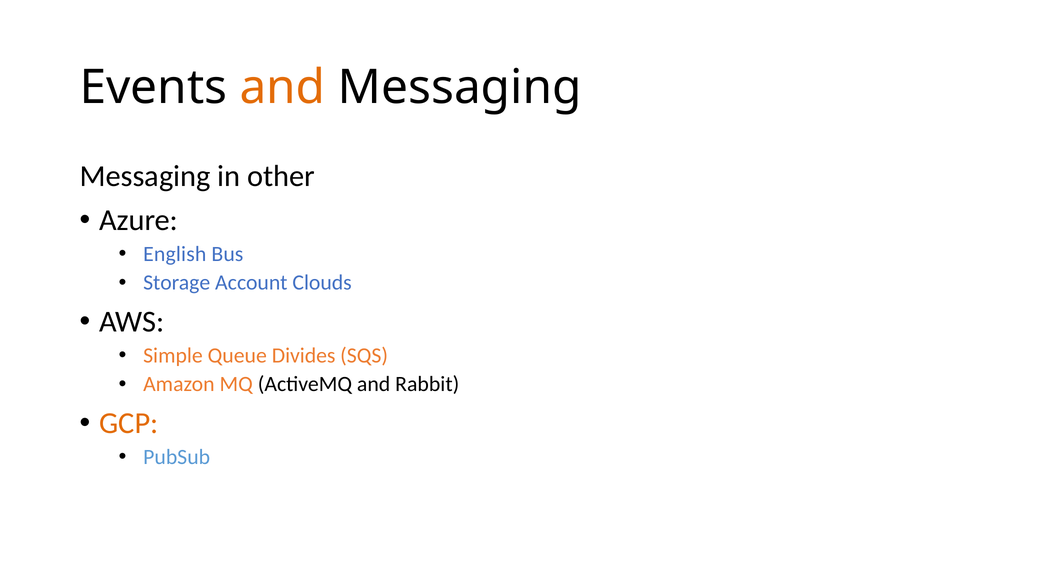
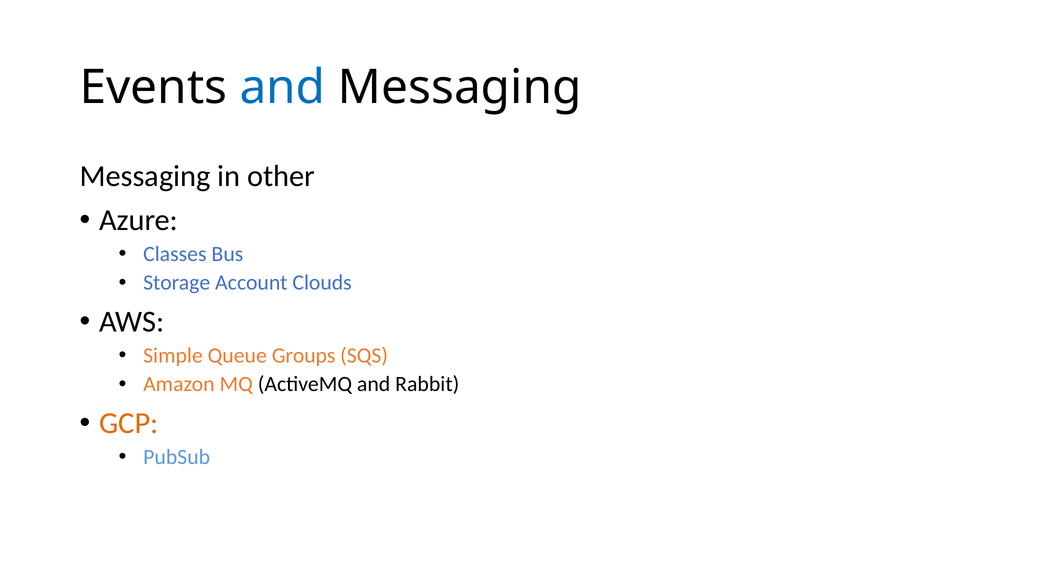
and colour: orange -> blue (282, 88)
English: English -> Classes (175, 254)
Divides: Divides -> Groups (304, 356)
